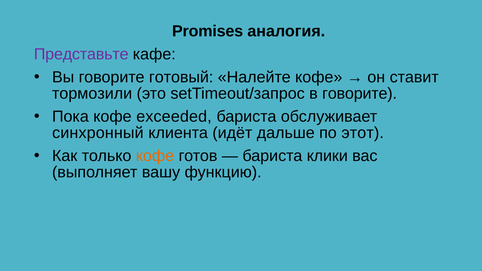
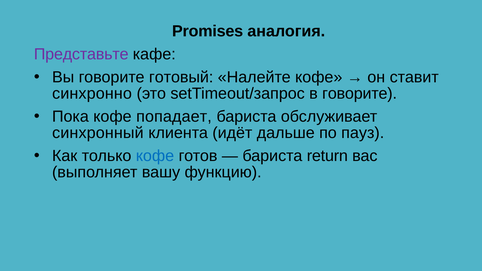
тормозили: тормозили -> синхронно (92, 94)
exceeded: exceeded -> попадает (174, 117)
этот: этот -> пауз (363, 133)
кофе colour: orange -> blue (155, 156)
клики: клики -> return (327, 156)
